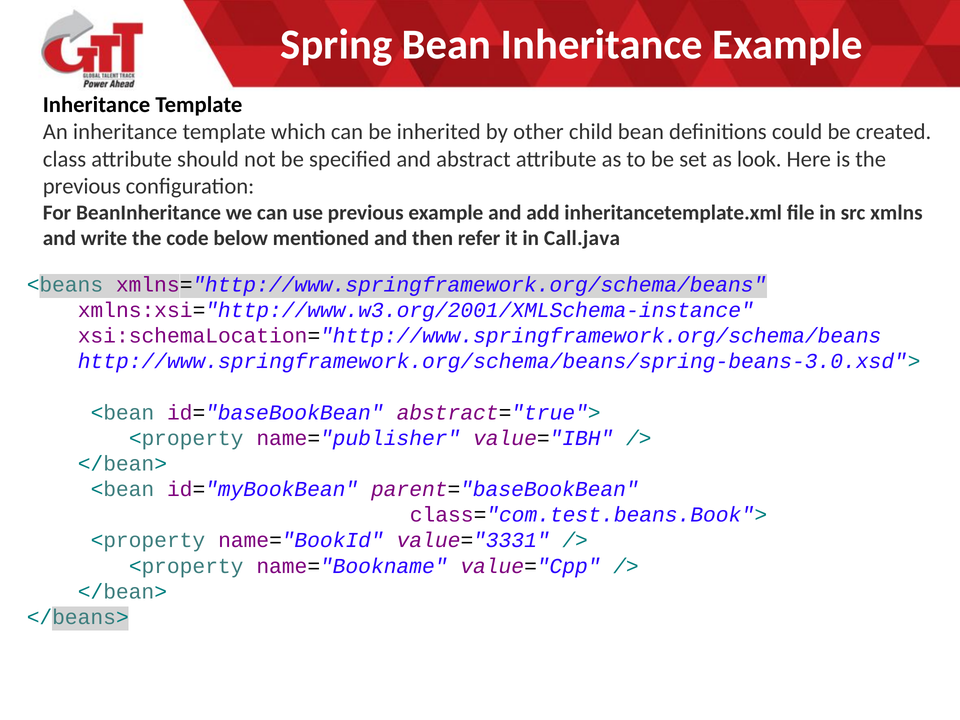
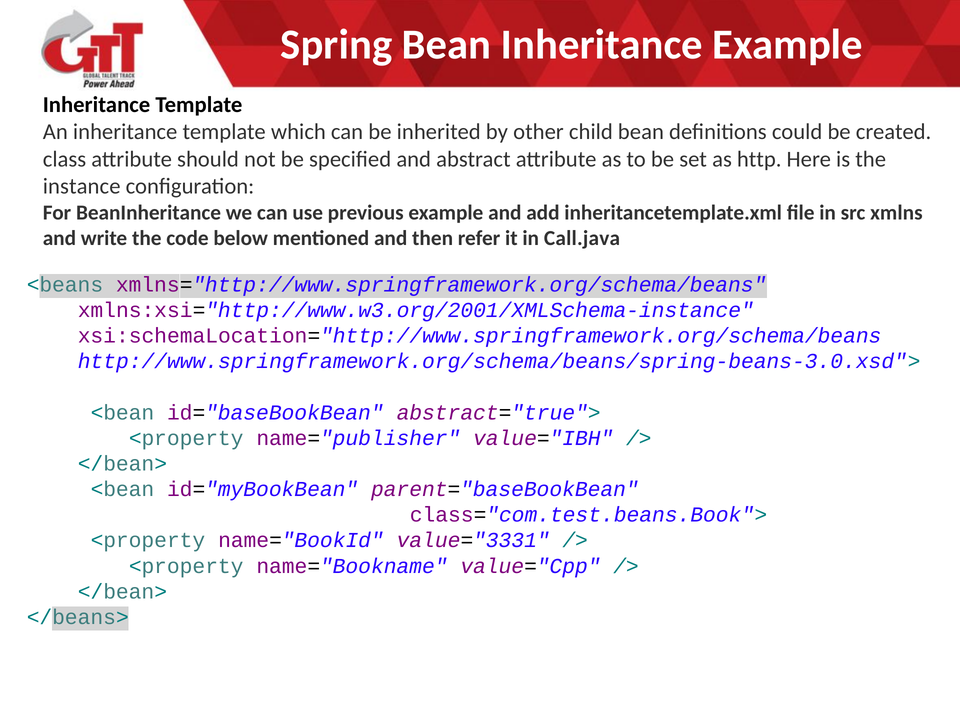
look: look -> http (759, 159)
previous: previous -> instance (82, 186)
